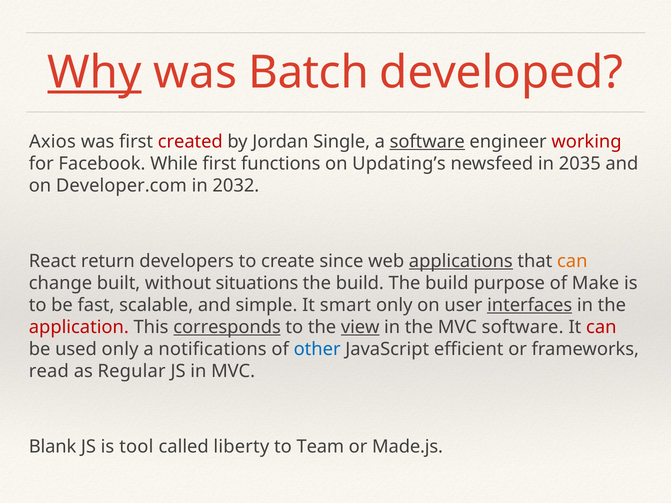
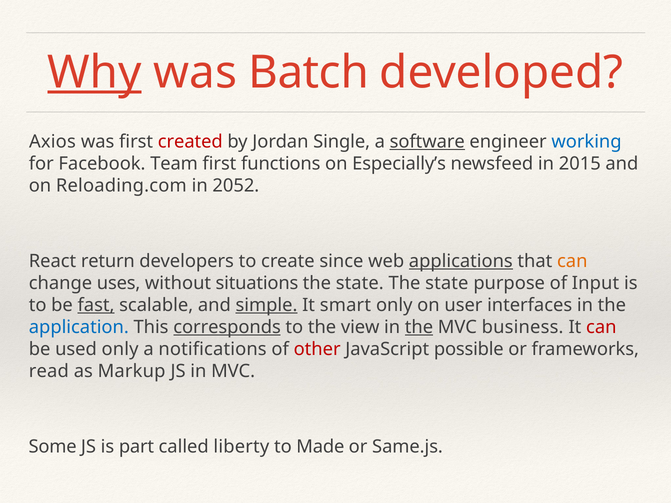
working colour: red -> blue (586, 142)
While: While -> Team (174, 164)
Updating’s: Updating’s -> Especially’s (399, 164)
2035: 2035 -> 2015 (580, 164)
Developer.com: Developer.com -> Reloading.com (121, 186)
2032: 2032 -> 2052 (236, 186)
built: built -> uses (119, 283)
build: build -> state (360, 283)
build: build -> state (447, 283)
Make: Make -> Input (596, 283)
fast underline: none -> present (96, 305)
simple underline: none -> present (266, 305)
interfaces underline: present -> none (530, 305)
application colour: red -> blue (79, 327)
view underline: present -> none (360, 327)
the underline: none -> present (419, 327)
MVC software: software -> business (523, 327)
other colour: blue -> red (317, 349)
efficient: efficient -> possible (469, 349)
Regular: Regular -> Markup (132, 371)
Blank: Blank -> Some (53, 447)
tool: tool -> part (136, 447)
Team: Team -> Made (320, 447)
Made.js: Made.js -> Same.js (408, 447)
